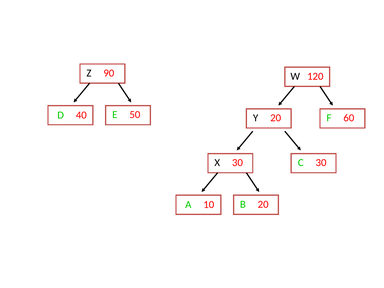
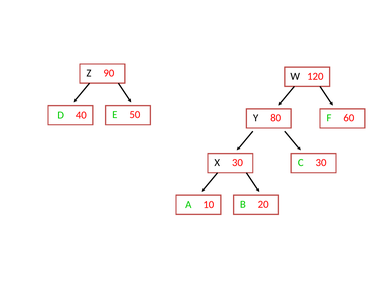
Y 20: 20 -> 80 (276, 118)
